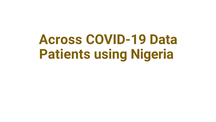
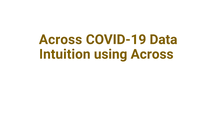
Patients: Patients -> Intuition (65, 54)
using Nigeria: Nigeria -> Across (152, 54)
